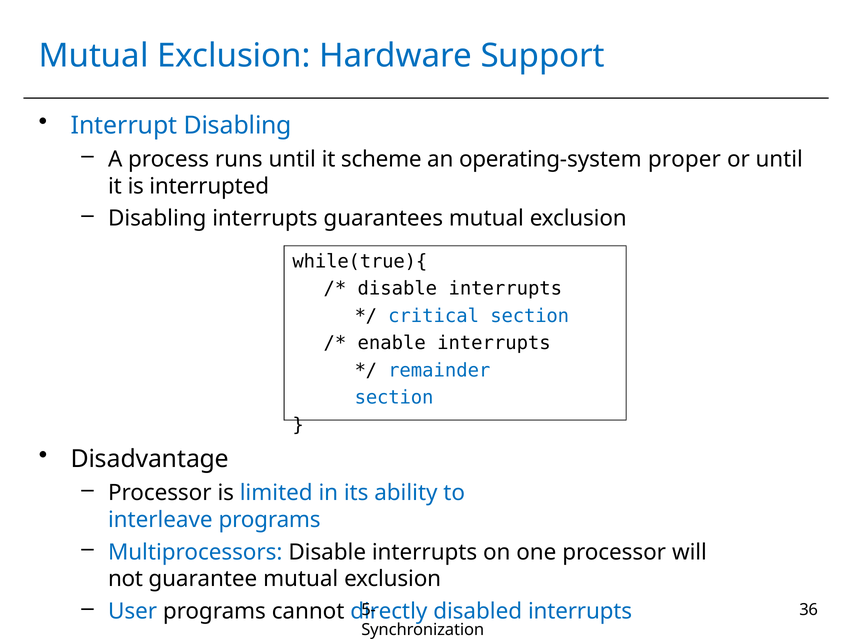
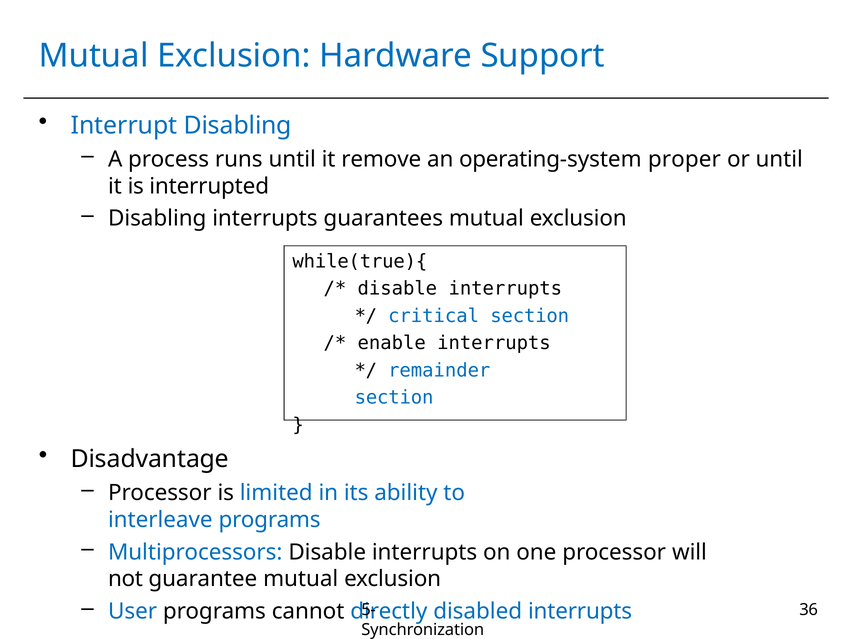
scheme: scheme -> remove (381, 159)
